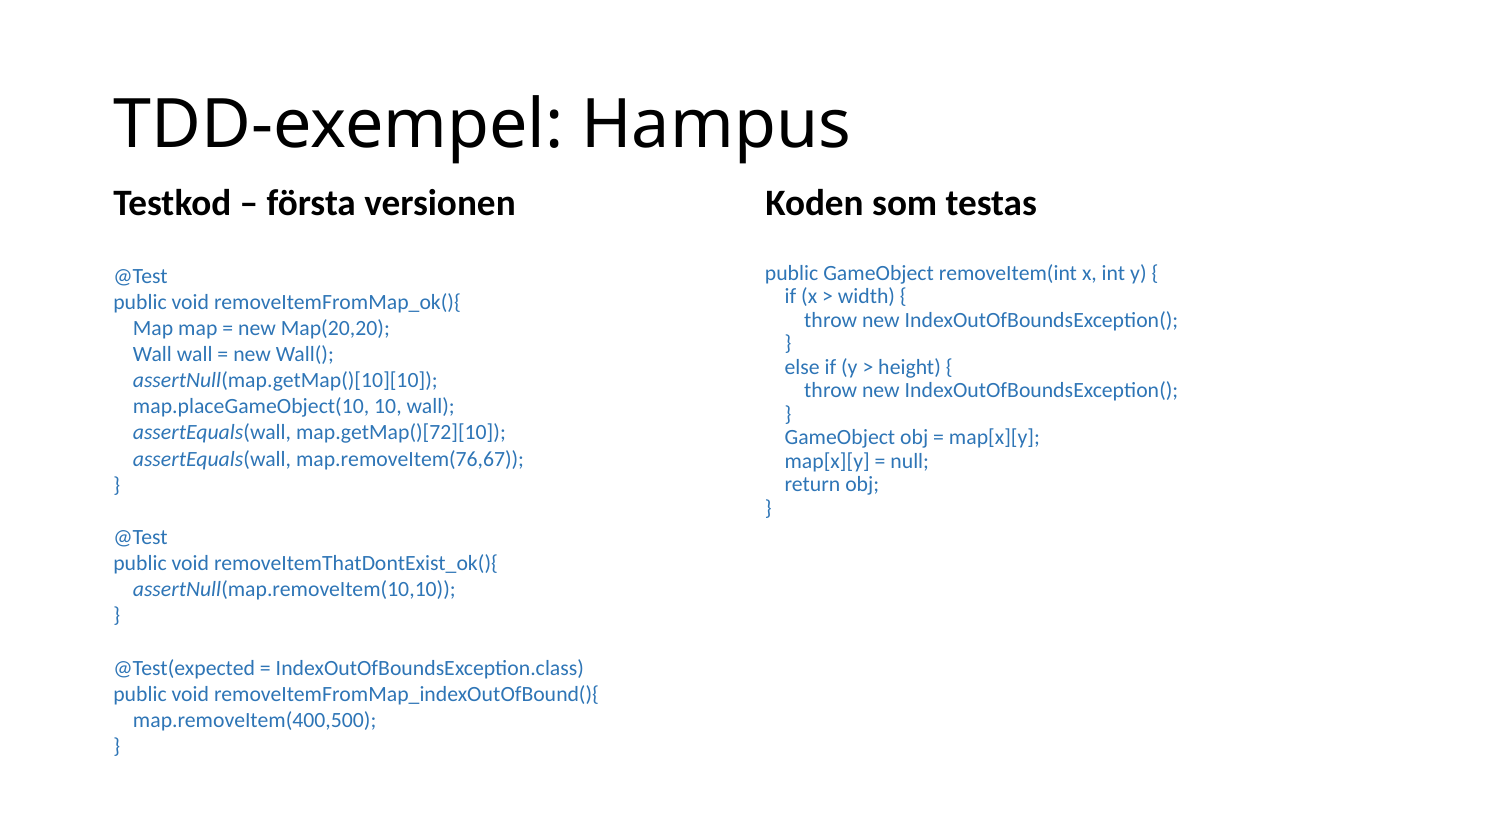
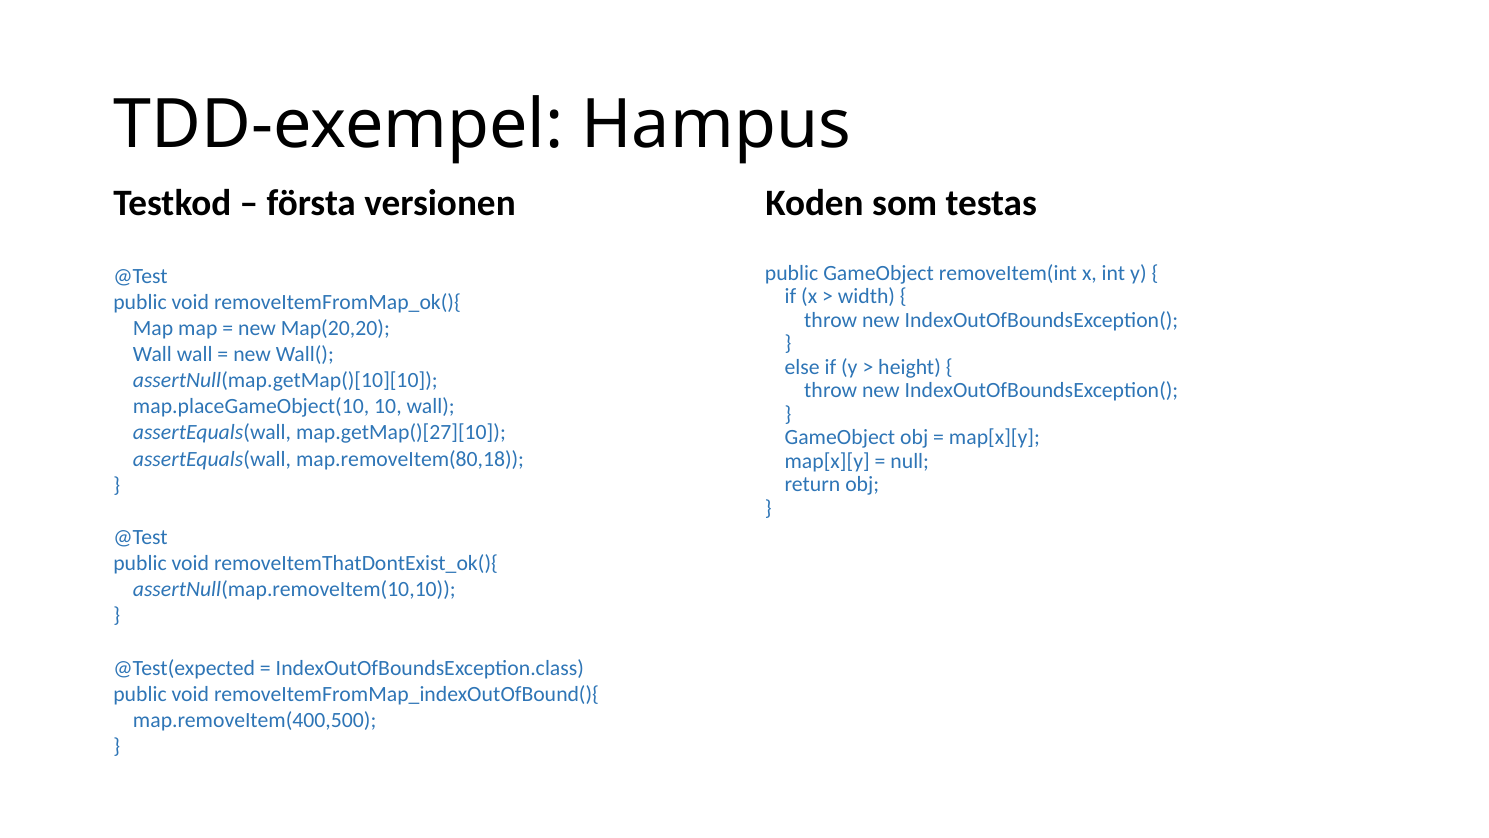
map.getMap()[72][10: map.getMap()[72][10 -> map.getMap()[27][10 (401, 432)
map.removeItem(76,67: map.removeItem(76,67 -> map.removeItem(80,18 (410, 459)
